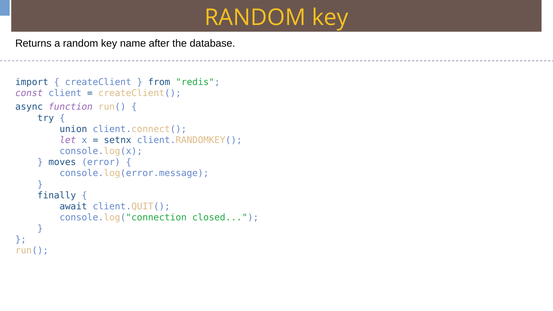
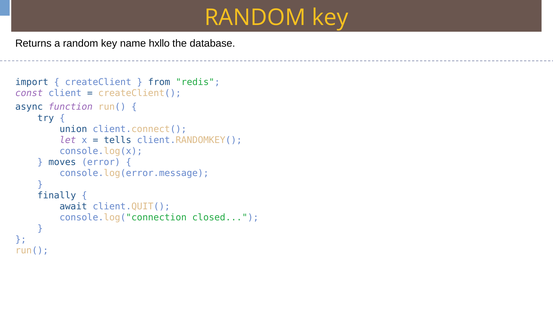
after: after -> hxllo (159, 44)
setnx: setnx -> tells (118, 140)
